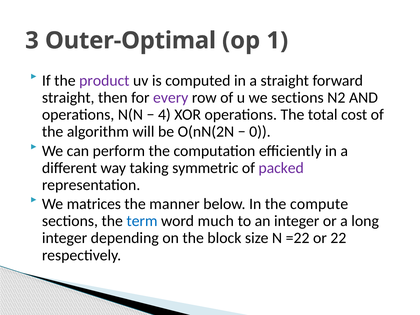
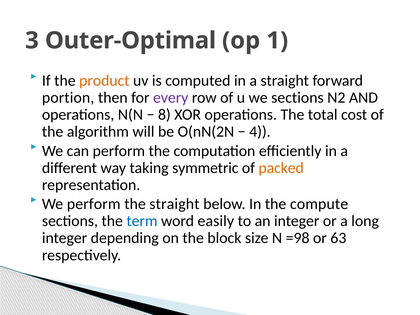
product colour: purple -> orange (104, 81)
straight: straight -> portion (68, 98)
4: 4 -> 8 (164, 115)
0: 0 -> 4 (260, 132)
packed colour: purple -> orange (281, 168)
We matrices: matrices -> perform (94, 204)
the manner: manner -> straight (174, 204)
much: much -> easily (216, 221)
=22: =22 -> =98 (298, 238)
22: 22 -> 63 (338, 238)
